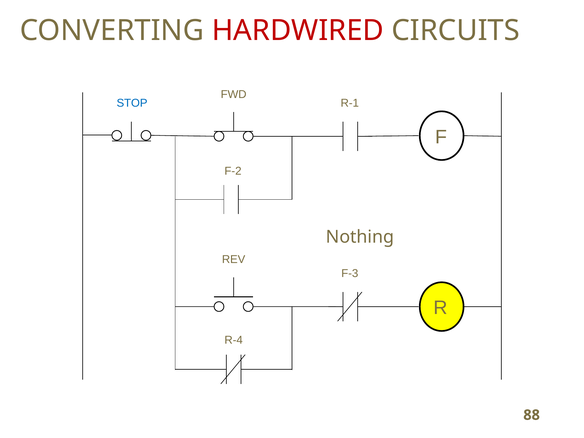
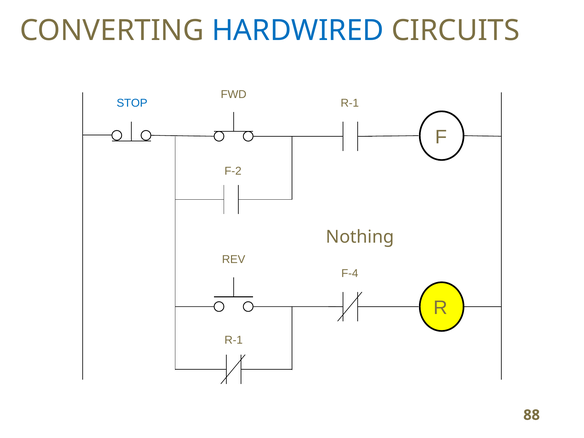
HARDWIRED colour: red -> blue (298, 31)
F-3: F-3 -> F-4 (350, 273)
R-4: R-4 -> R-1 (234, 340)
